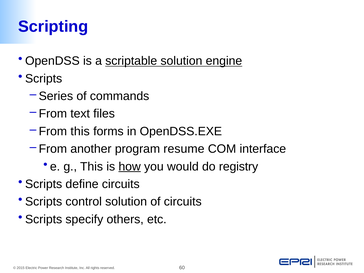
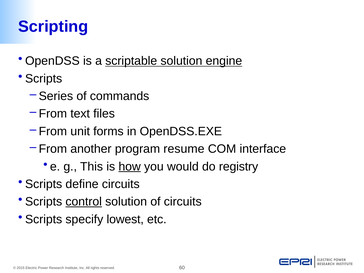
From this: this -> unit (80, 131)
control underline: none -> present (84, 202)
others: others -> lowest (125, 219)
